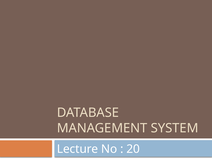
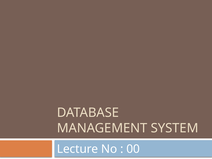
20: 20 -> 00 (133, 149)
